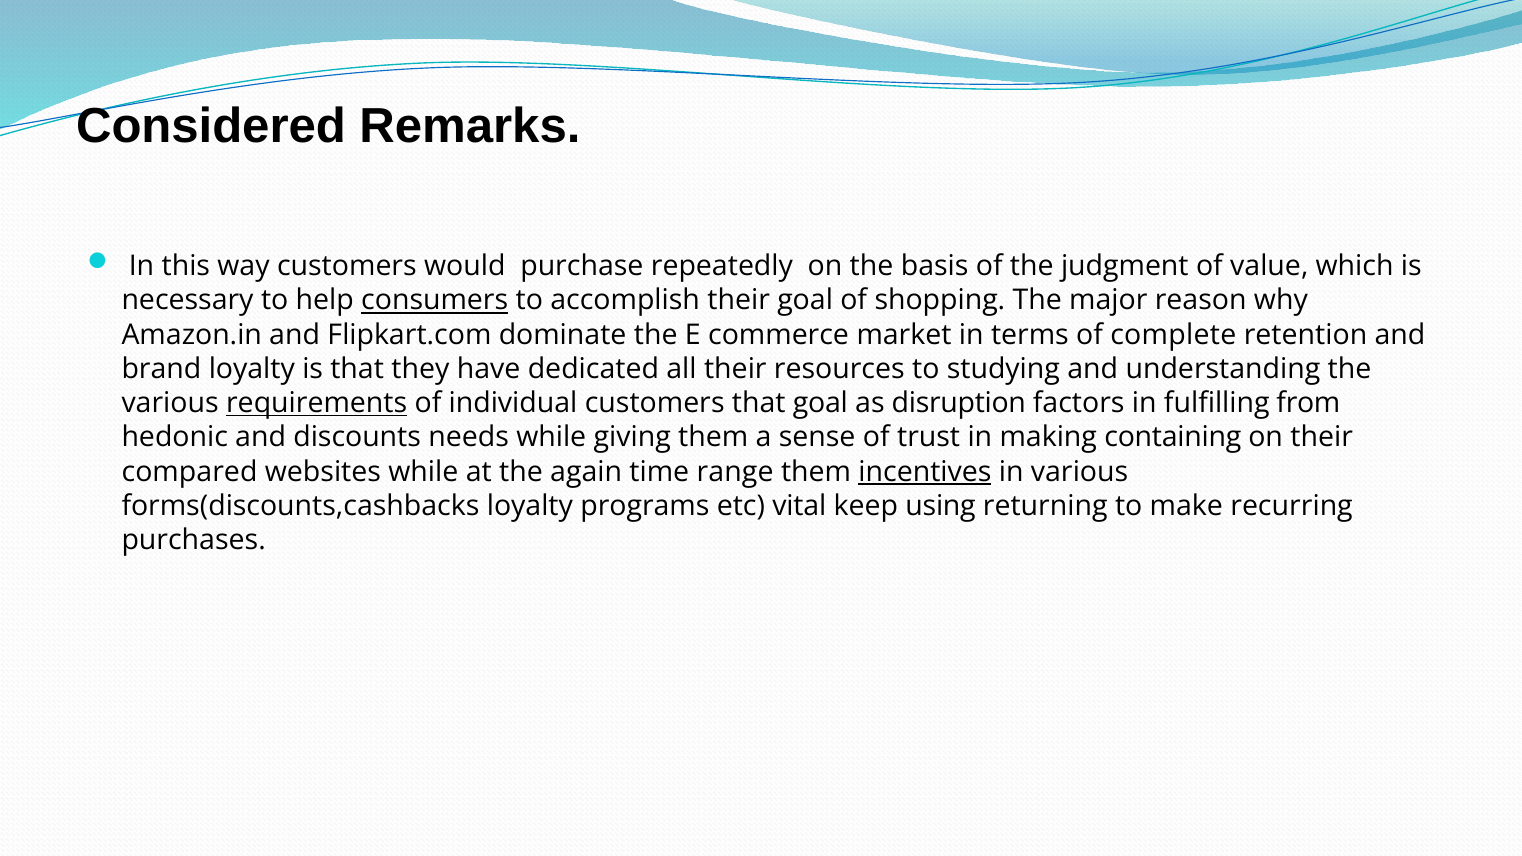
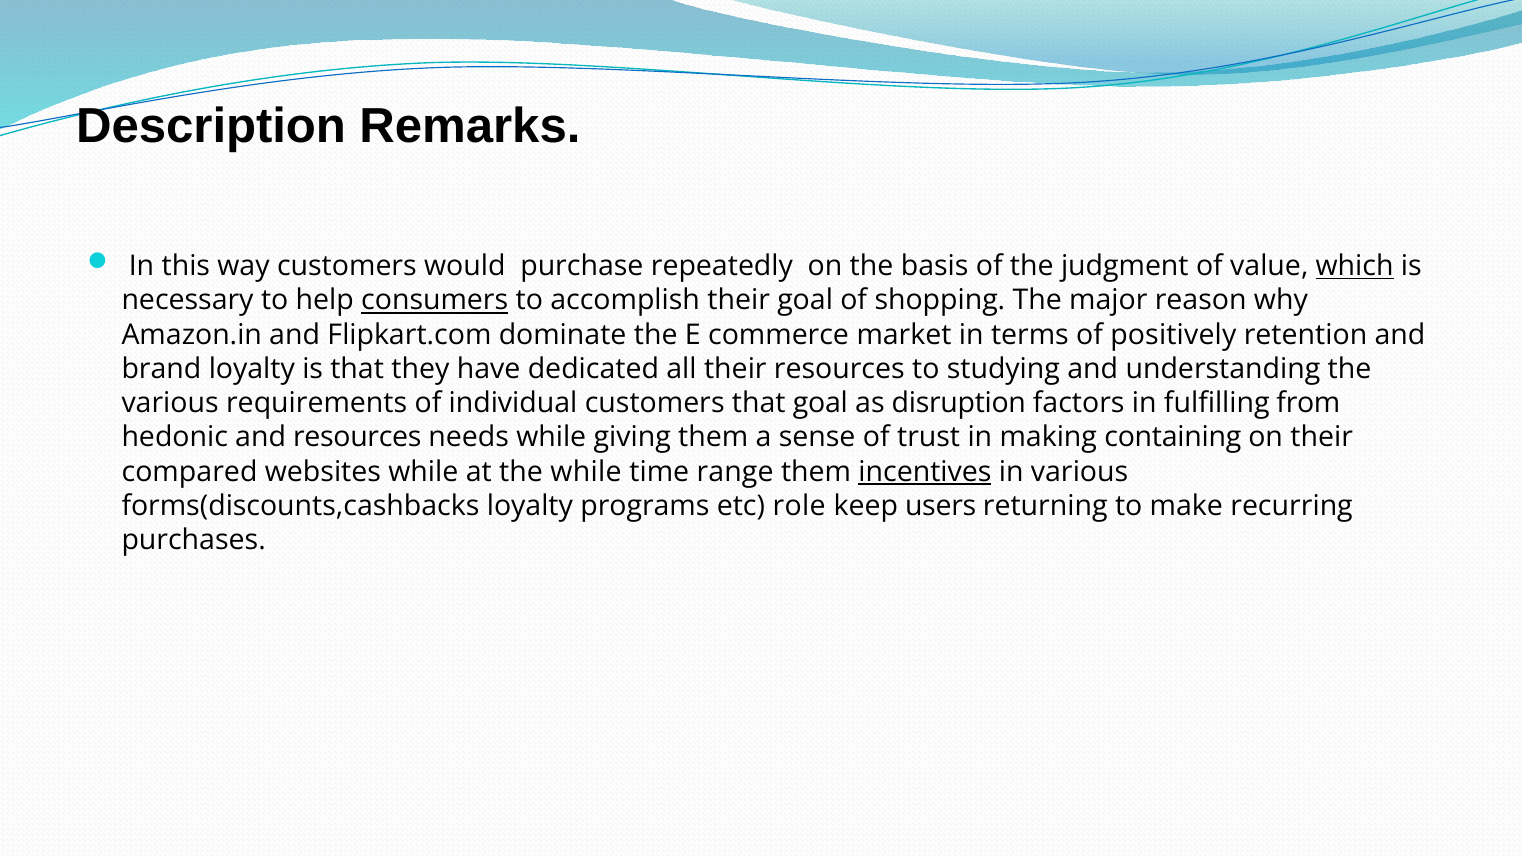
Considered: Considered -> Description (211, 126)
which underline: none -> present (1355, 266)
complete: complete -> positively (1173, 335)
requirements underline: present -> none (317, 403)
and discounts: discounts -> resources (357, 438)
the again: again -> while (586, 472)
vital: vital -> role (799, 506)
using: using -> users (941, 506)
